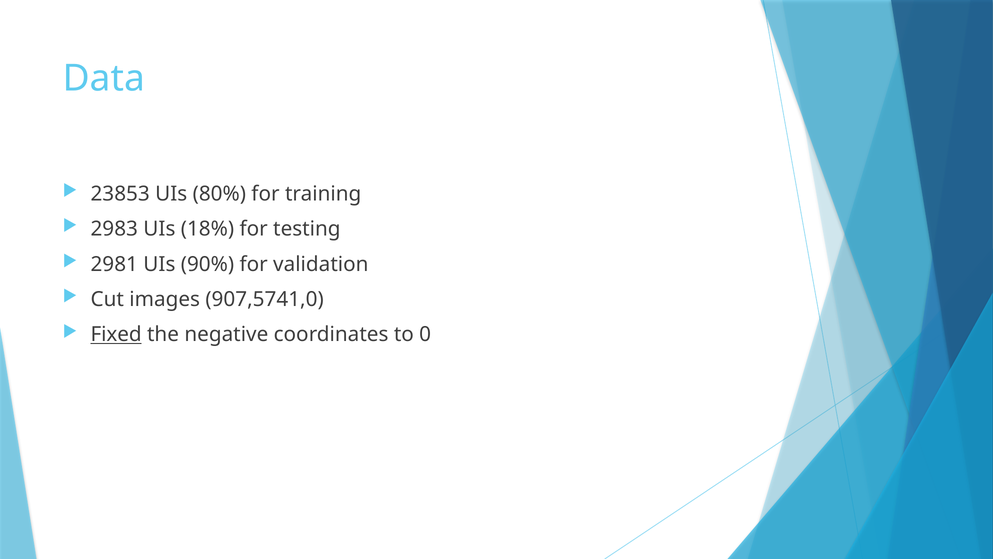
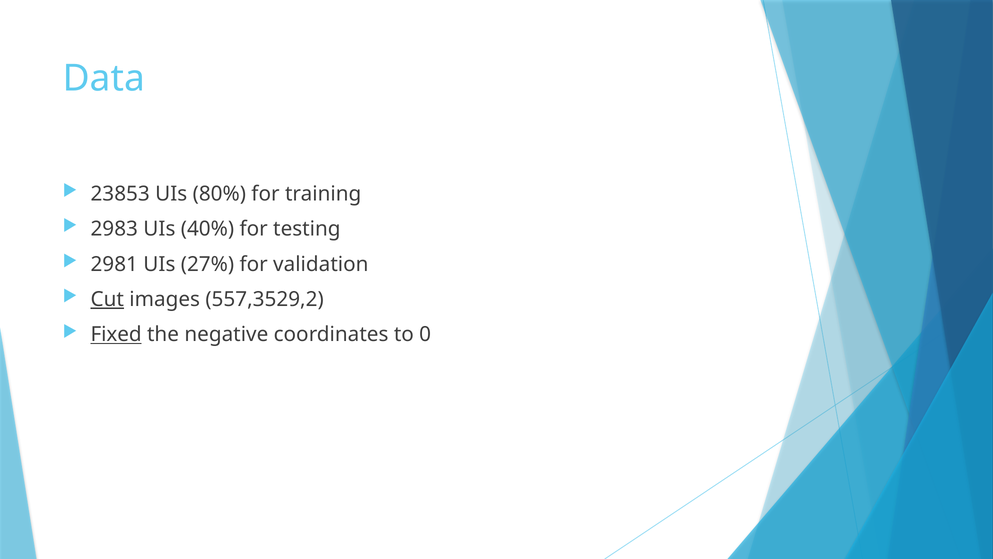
18%: 18% -> 40% (207, 229)
90%: 90% -> 27% (207, 264)
Cut underline: none -> present (107, 299)
907,5741,0: 907,5741,0 -> 557,3529,2 (265, 299)
